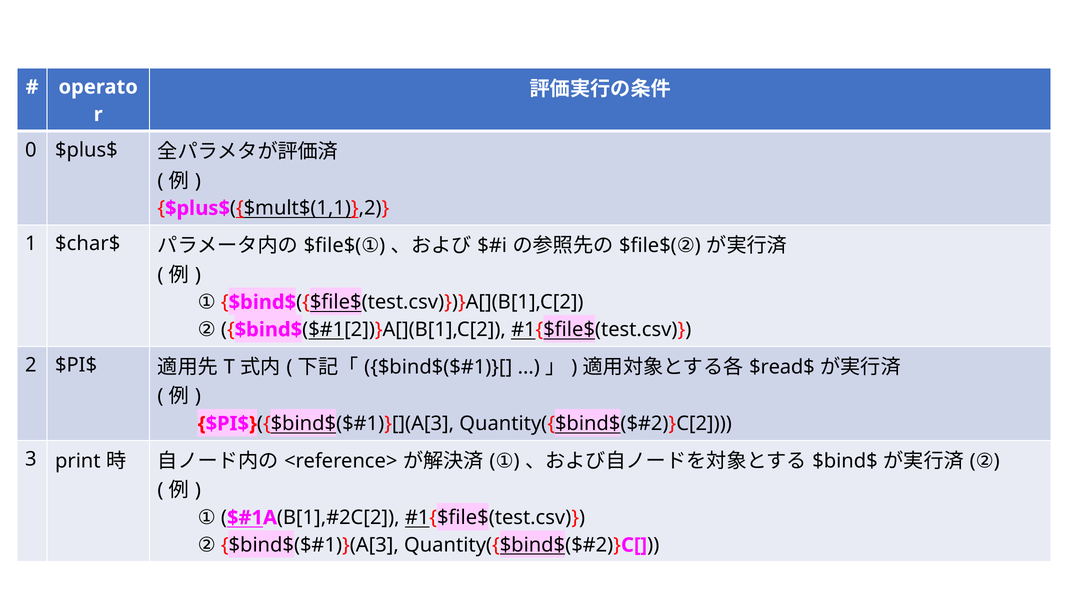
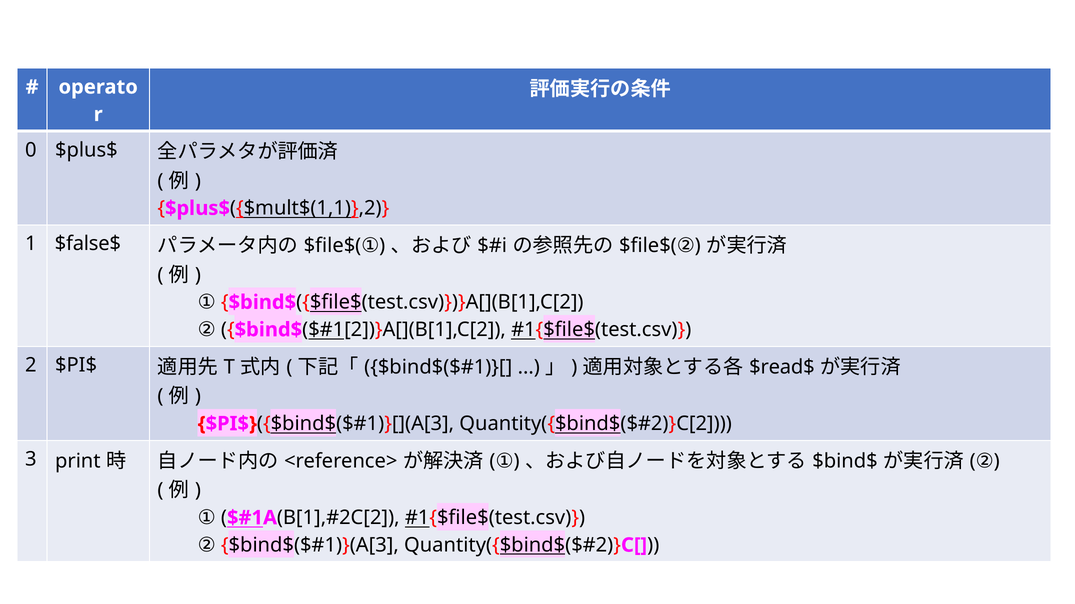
$char$: $char$ -> $false$ (88, 244)
